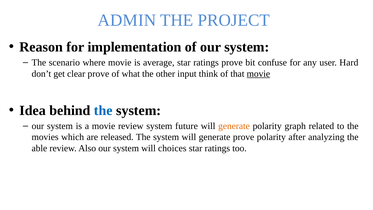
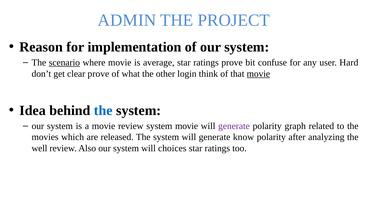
scenario underline: none -> present (64, 62)
input: input -> login (187, 74)
system future: future -> movie (187, 126)
generate colour: orange -> purple (234, 126)
generate prove: prove -> know (244, 137)
able: able -> well (39, 148)
